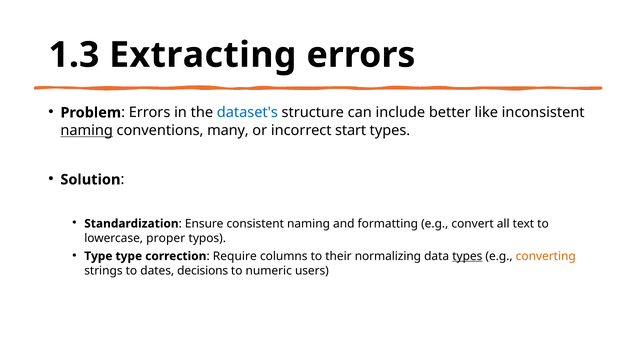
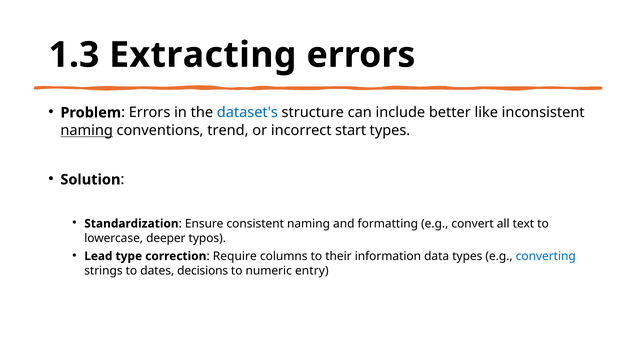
many: many -> trend (228, 130)
proper: proper -> deeper (166, 238)
Type: Type -> Lead (98, 256)
normalizing: normalizing -> information (388, 256)
types underline: present -> none (467, 256)
converting colour: orange -> blue (546, 256)
users: users -> entry (312, 271)
